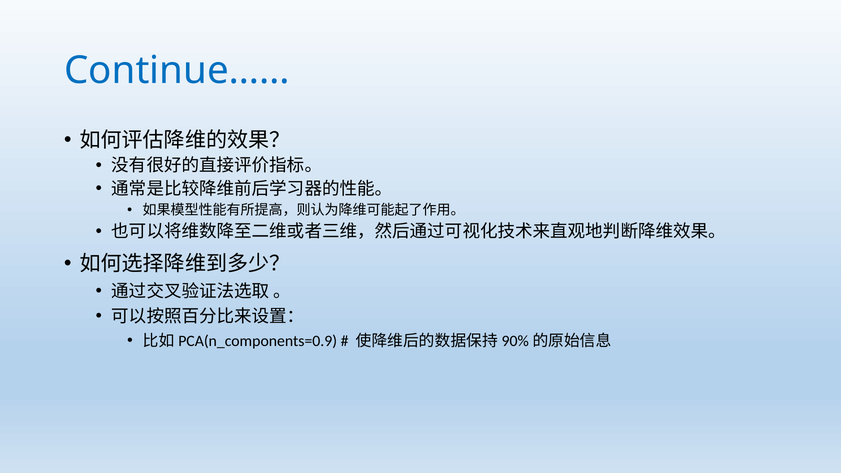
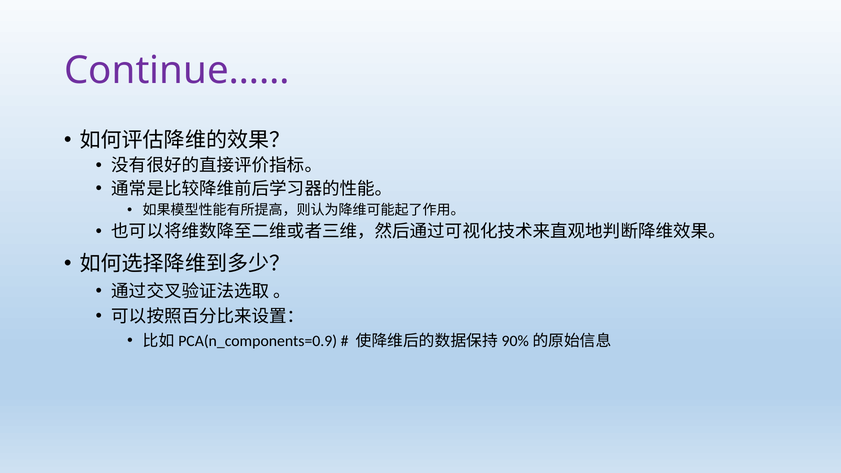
Continue…… colour: blue -> purple (177, 71)
